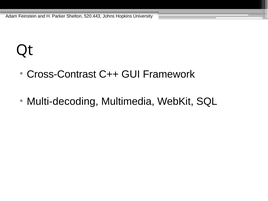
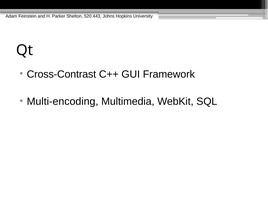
Multi-decoding: Multi-decoding -> Multi-encoding (63, 101)
